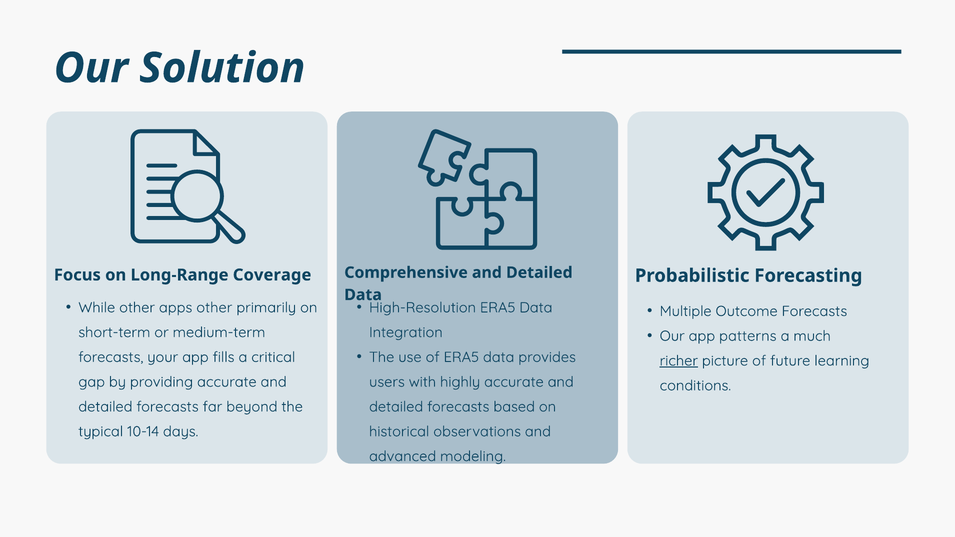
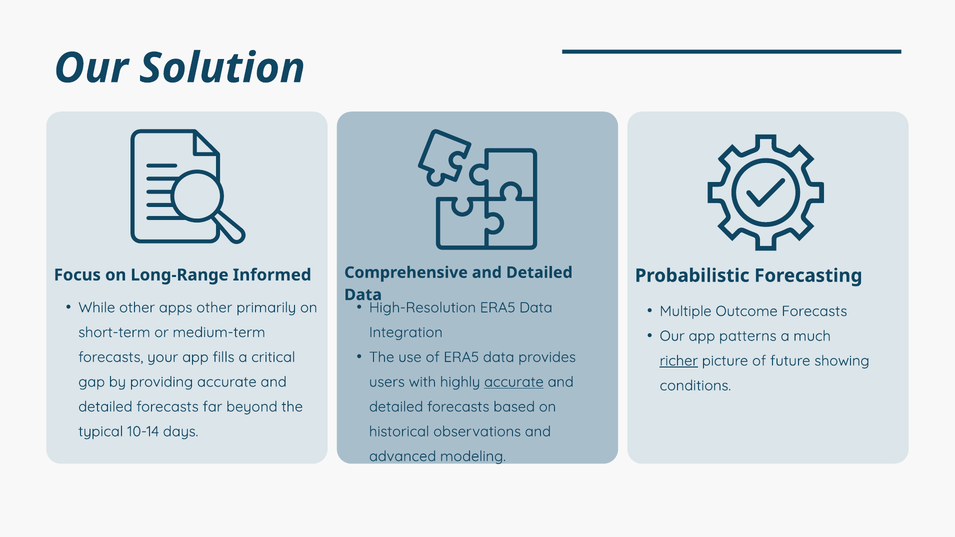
Coverage: Coverage -> Informed (272, 275)
learning: learning -> showing (842, 361)
accurate underline: none -> present (514, 382)
